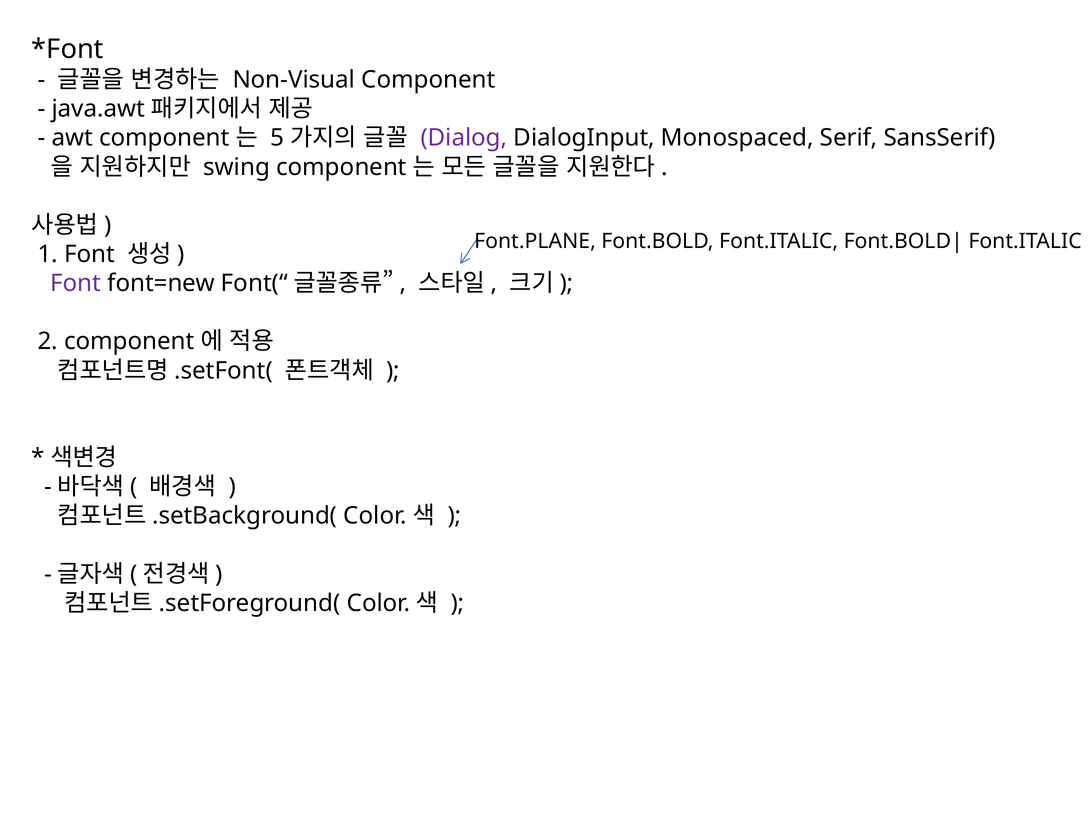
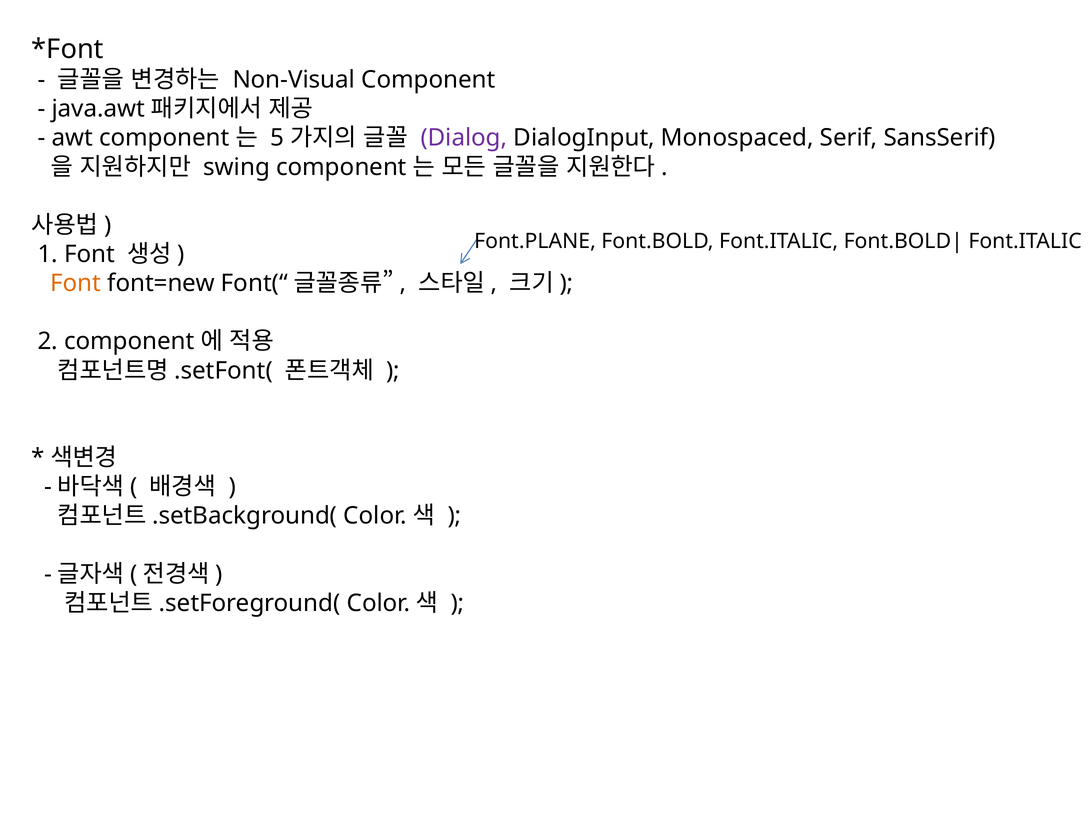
Font colour: purple -> orange (76, 283)
